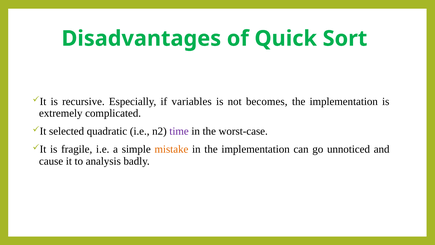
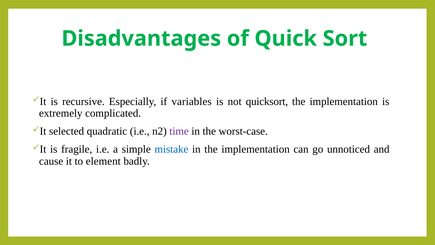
becomes: becomes -> quicksort (267, 101)
mistake colour: orange -> blue (171, 149)
analysis: analysis -> element (103, 161)
